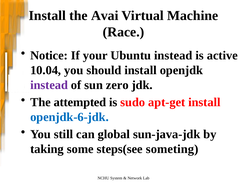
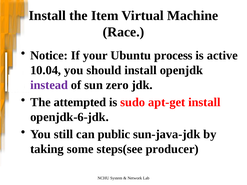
Avai: Avai -> Item (105, 16)
Ubuntu instead: instead -> process (173, 55)
openjdk-6-jdk colour: blue -> black (69, 117)
global: global -> public (114, 134)
someting: someting -> producer (172, 149)
